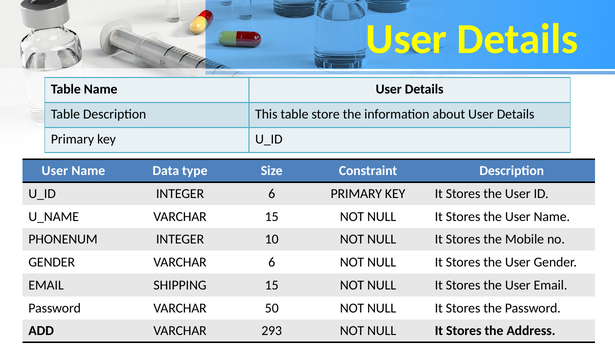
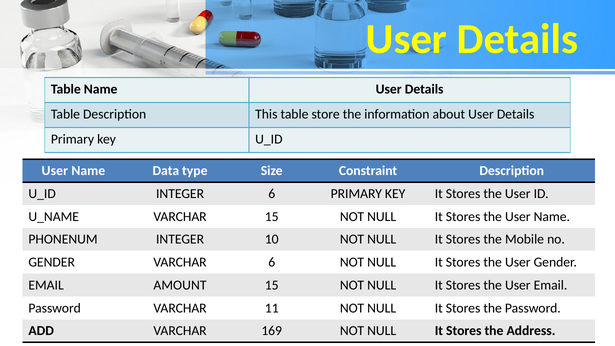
SHIPPING: SHIPPING -> AMOUNT (180, 285)
50: 50 -> 11 (272, 308)
293: 293 -> 169 (272, 331)
